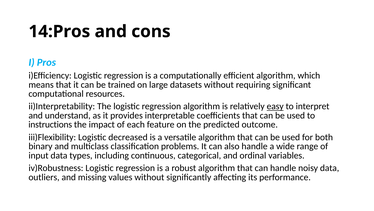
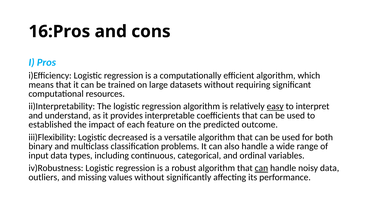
14:Pros: 14:Pros -> 16:Pros (59, 31)
instructions: instructions -> established (50, 124)
can underline: none -> present (261, 168)
